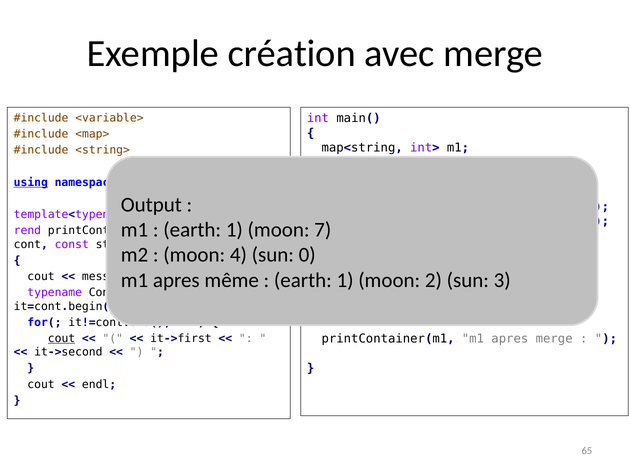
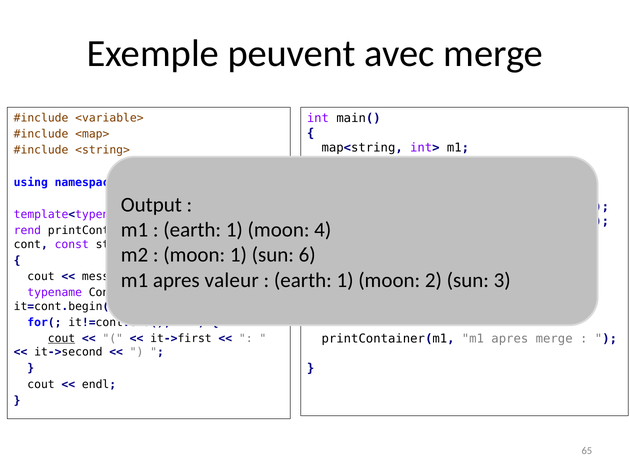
création: création -> peuvent (292, 53)
using underline: present -> none (31, 183)
7: 7 -> 4 (323, 230)
moon 4: 4 -> 1 (238, 255)
0: 0 -> 6 (307, 255)
même: même -> valeur (232, 280)
